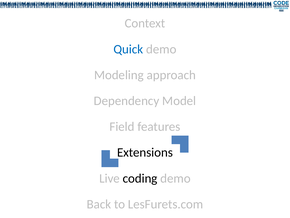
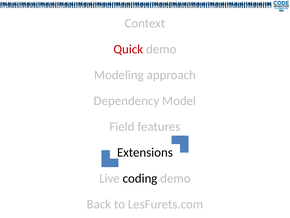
Quick colour: blue -> red (128, 49)
